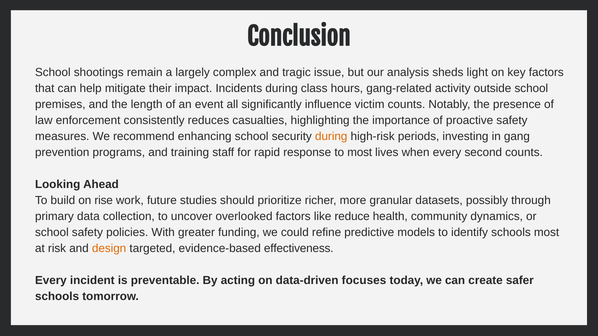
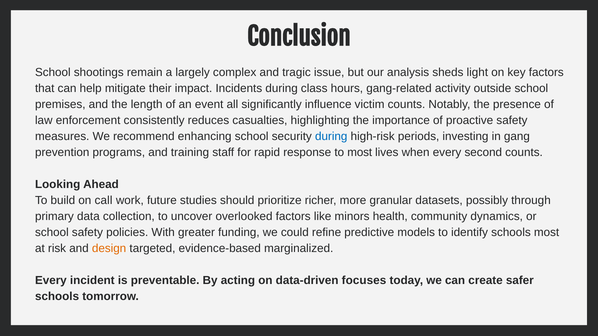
during colour: orange -> blue (331, 136)
rise: rise -> call (104, 201)
reduce: reduce -> minors (352, 217)
effectiveness: effectiveness -> marginalized (299, 249)
